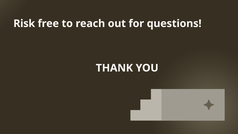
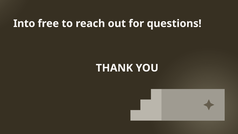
Risk: Risk -> Into (24, 23)
